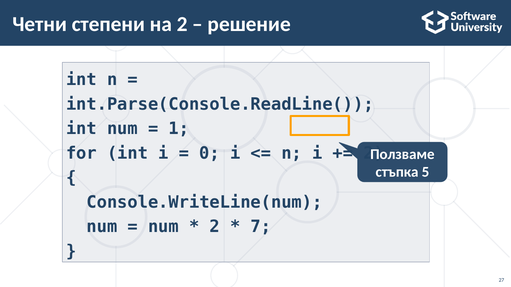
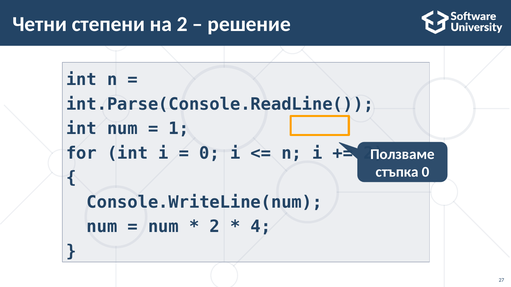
стъпка 5: 5 -> 0 (425, 172)
7: 7 -> 4 (261, 227)
